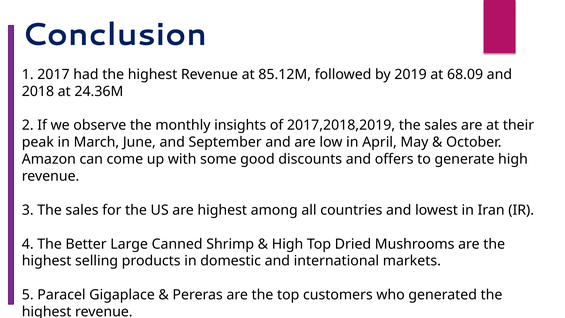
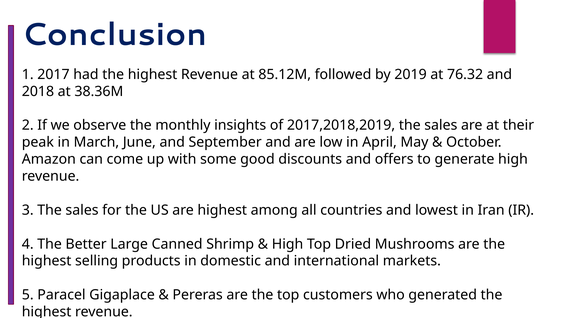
68.09: 68.09 -> 76.32 (465, 74)
24.36M: 24.36M -> 38.36M (99, 91)
